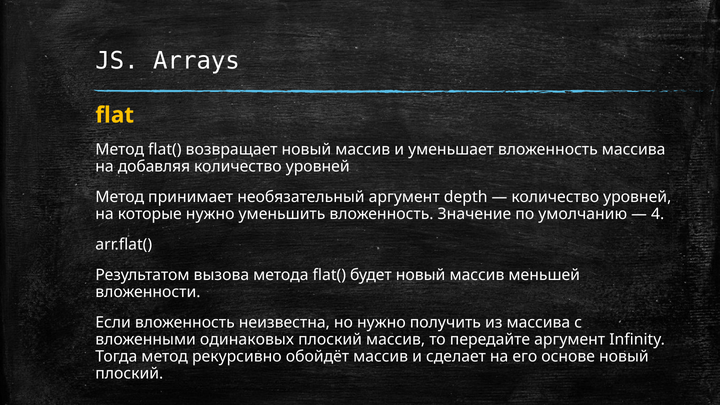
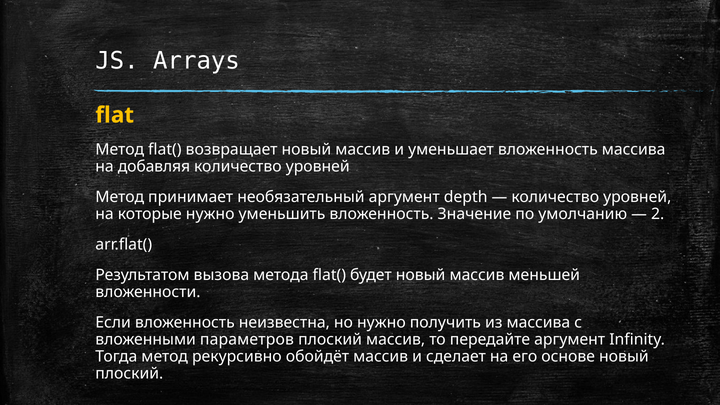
4: 4 -> 2 (658, 214)
одинаковых: одинаковых -> параметров (247, 339)
